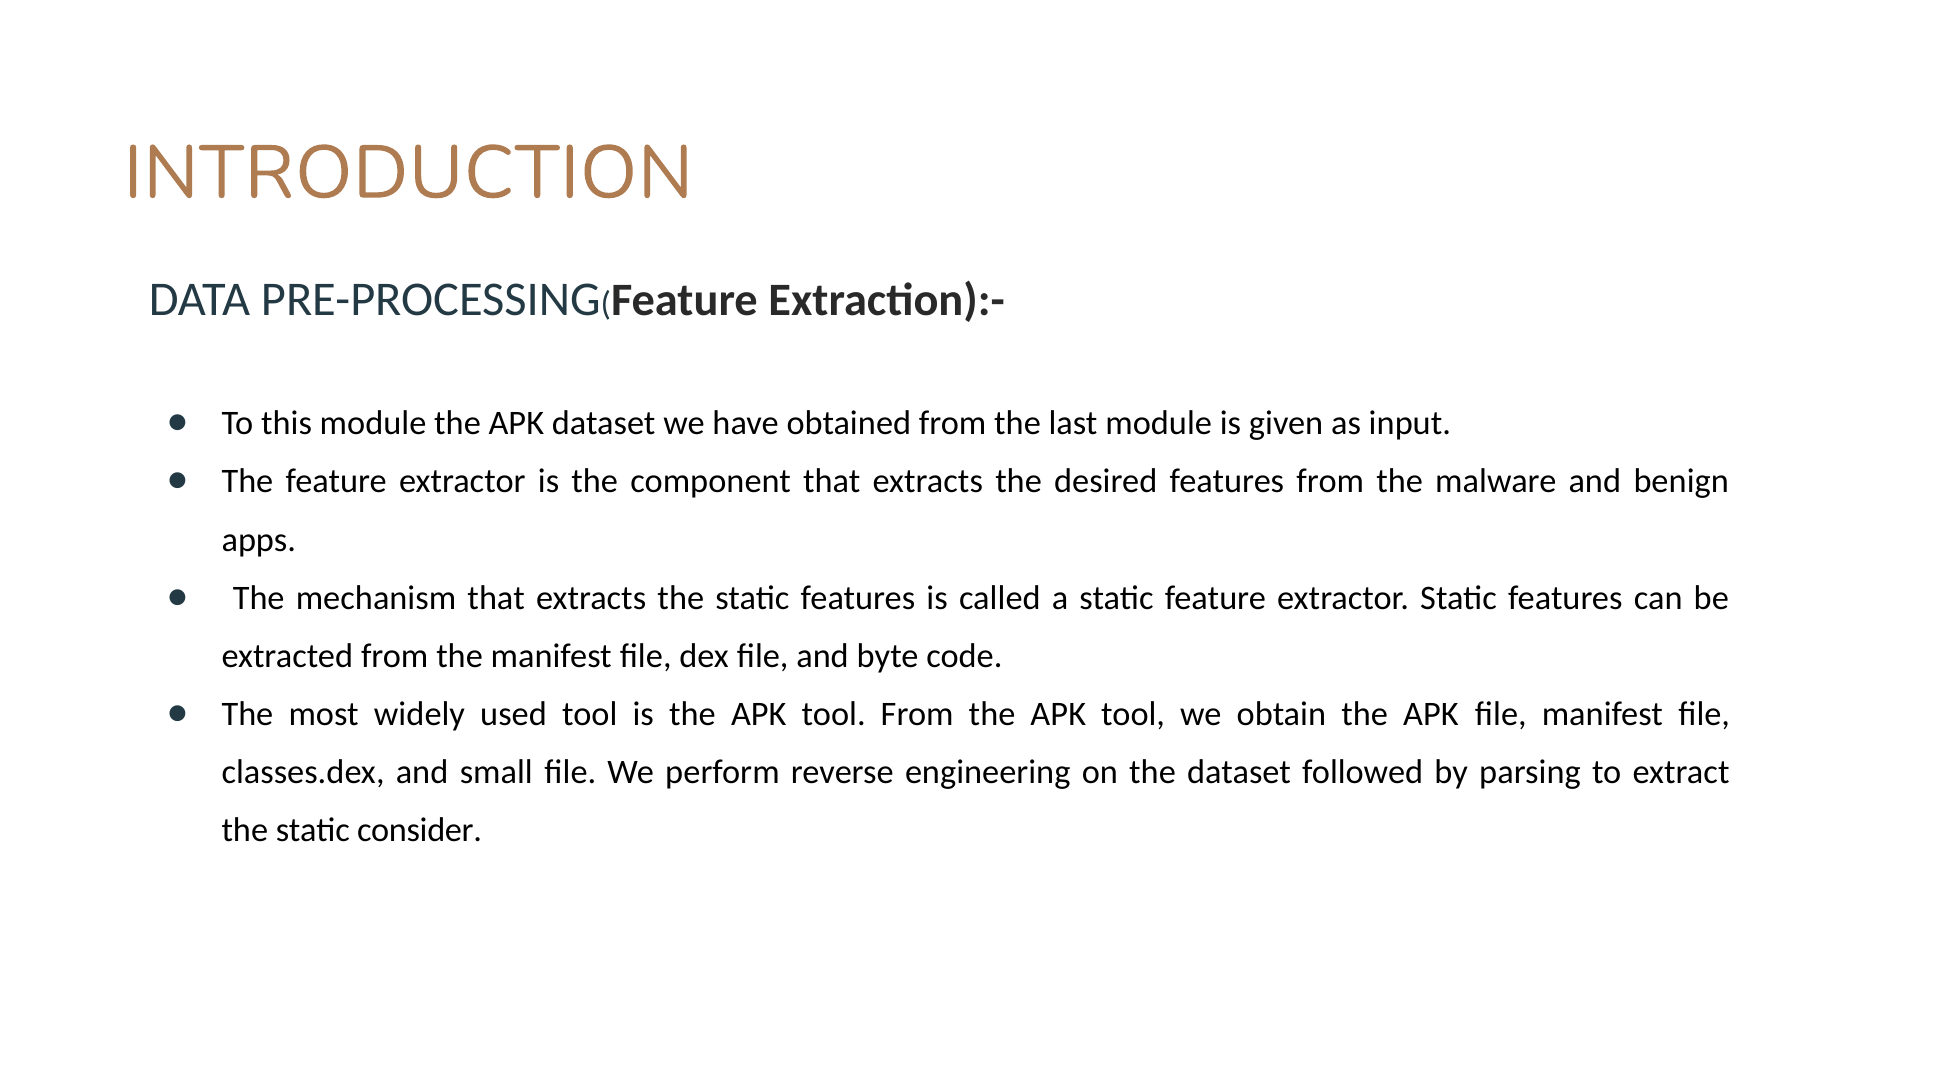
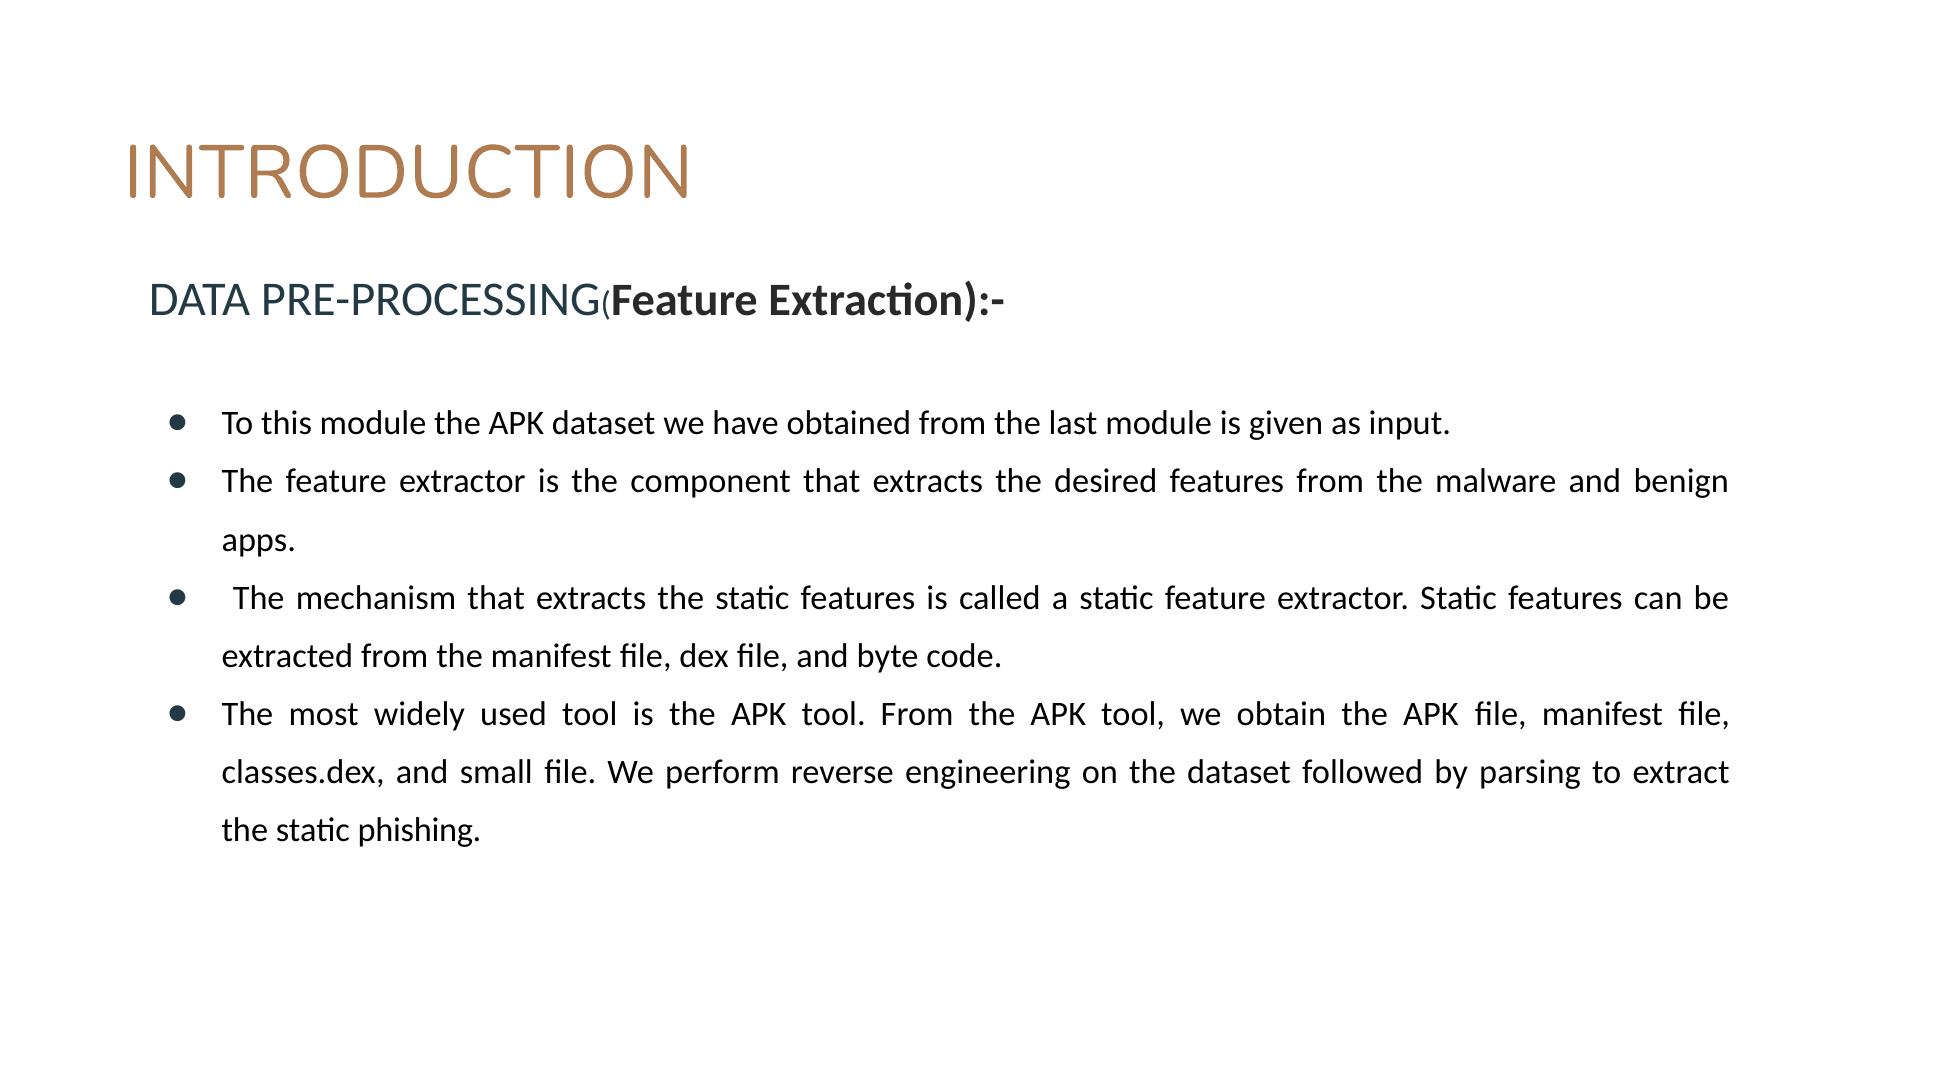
consider: consider -> phishing (419, 830)
